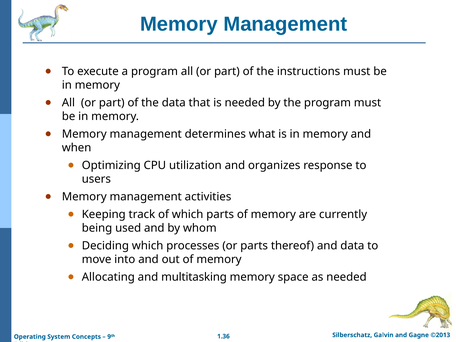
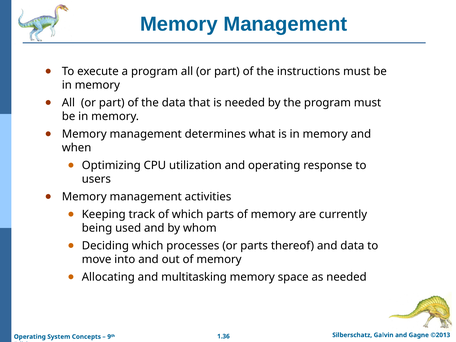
and organizes: organizes -> operating (274, 165)
